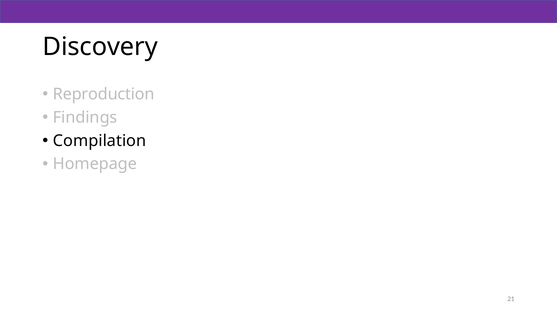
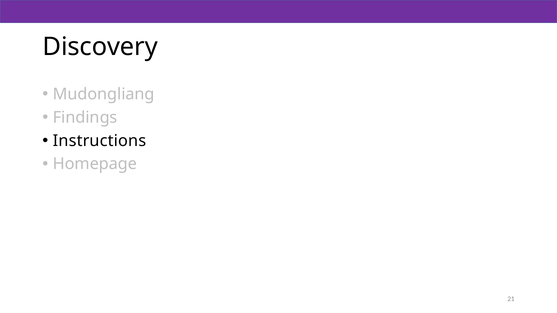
Reproduction: Reproduction -> Mudongliang (104, 94)
Compilation: Compilation -> Instructions (100, 141)
